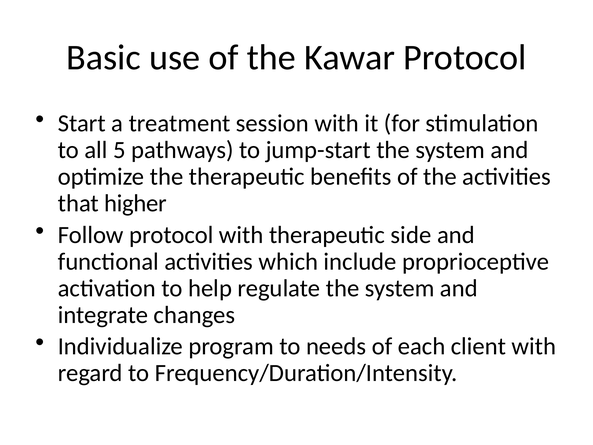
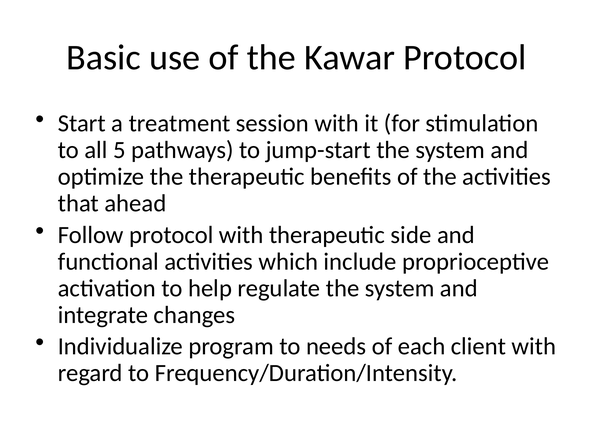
higher: higher -> ahead (135, 203)
